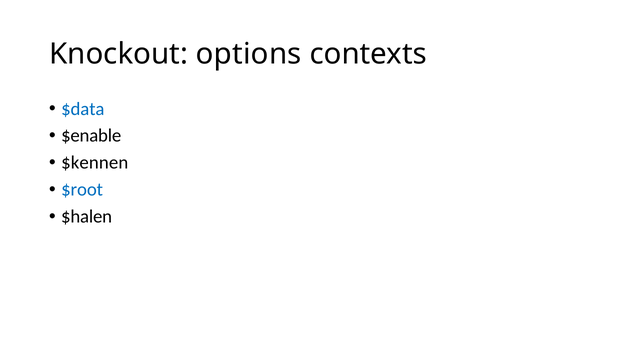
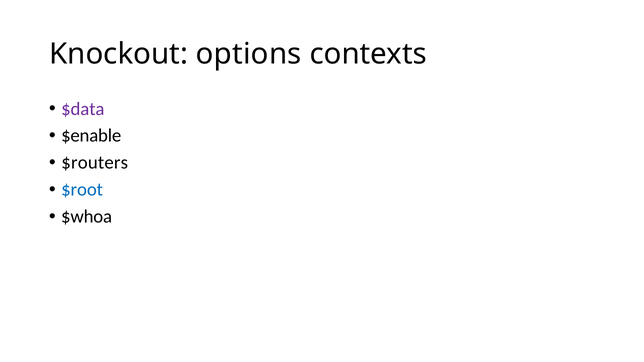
$data colour: blue -> purple (83, 109)
$kennen: $kennen -> $routers (95, 163)
$halen: $halen -> $whoa (87, 217)
